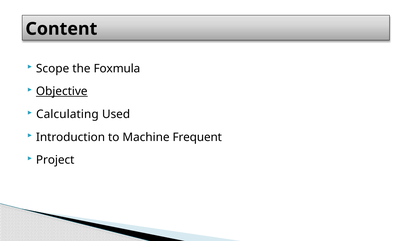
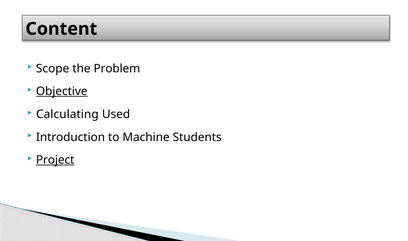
Foxmula: Foxmula -> Problem (117, 69)
Frequent: Frequent -> Students (197, 137)
Project underline: none -> present (55, 160)
